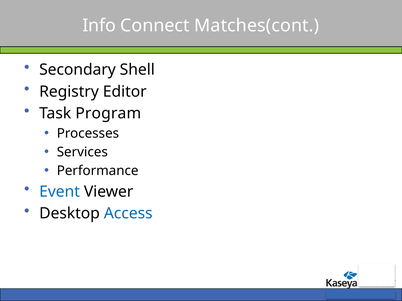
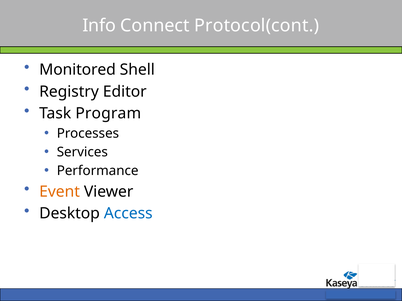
Matches(cont: Matches(cont -> Protocol(cont (257, 26)
Secondary: Secondary -> Monitored (77, 70)
Event colour: blue -> orange (60, 192)
